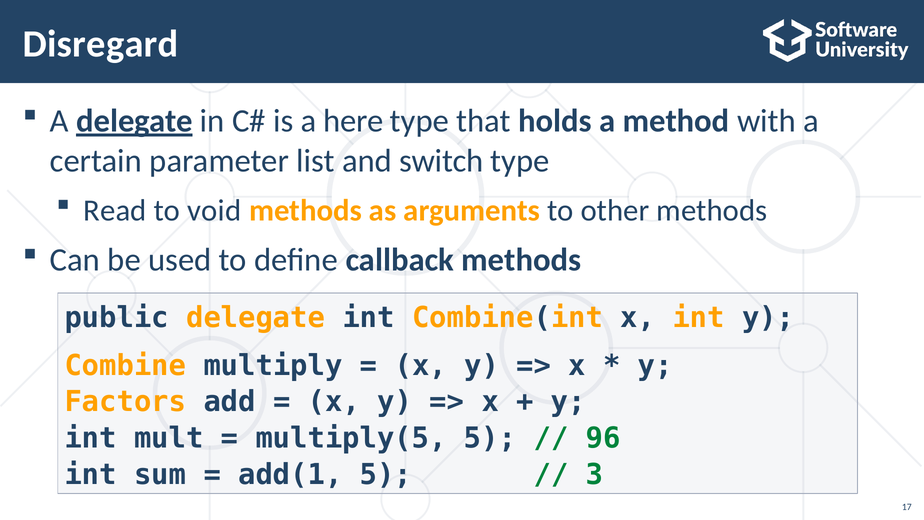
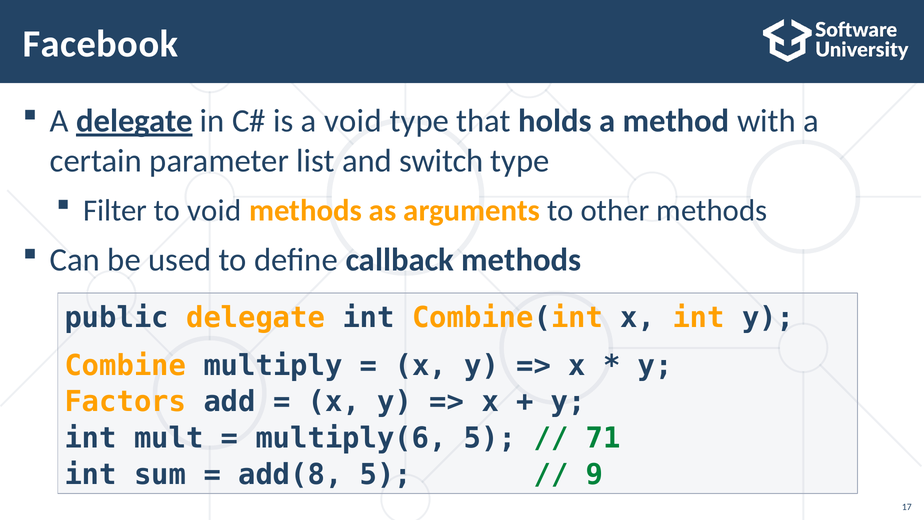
Disregard: Disregard -> Facebook (100, 44)
a here: here -> void (353, 121)
Read: Read -> Filter (115, 210)
multiply(5: multiply(5 -> multiply(6 (351, 438)
96: 96 -> 71 (603, 438)
add(1: add(1 -> add(8 (290, 474)
3: 3 -> 9 (595, 474)
